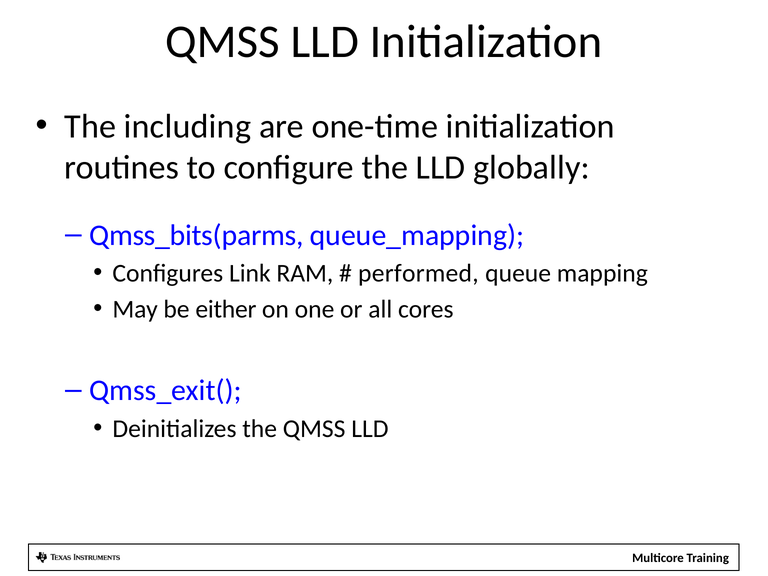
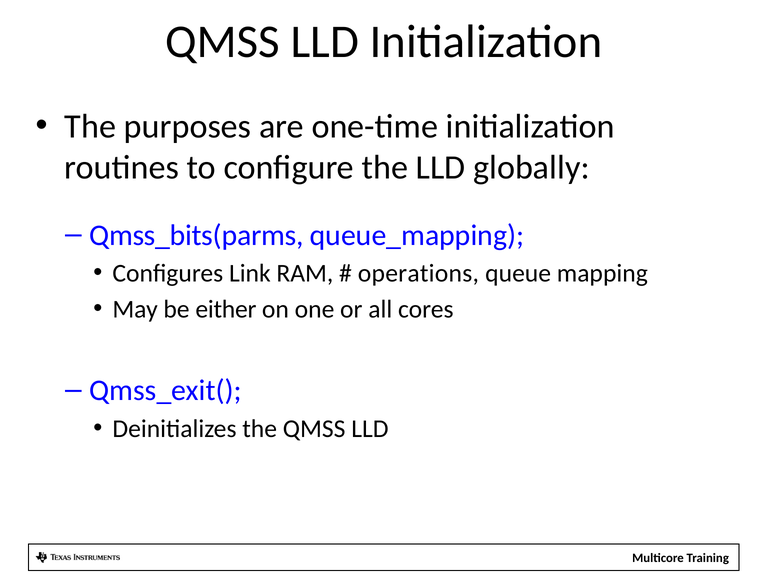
including: including -> purposes (188, 126)
performed: performed -> operations (418, 273)
